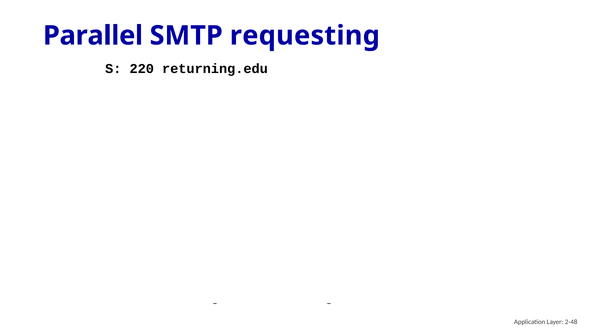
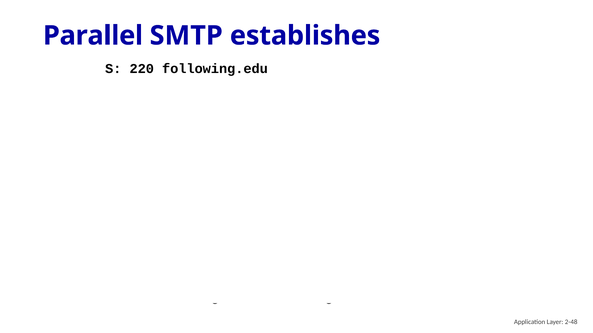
requesting: requesting -> establishes (305, 36)
returning.edu: returning.edu -> following.edu (215, 69)
